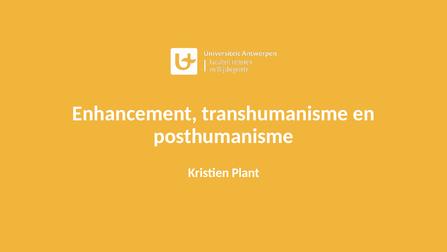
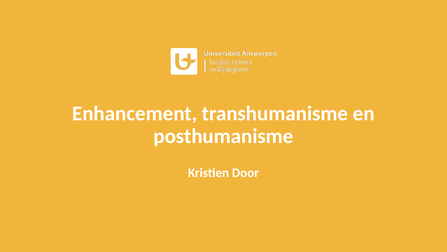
Plant: Plant -> Door (245, 173)
